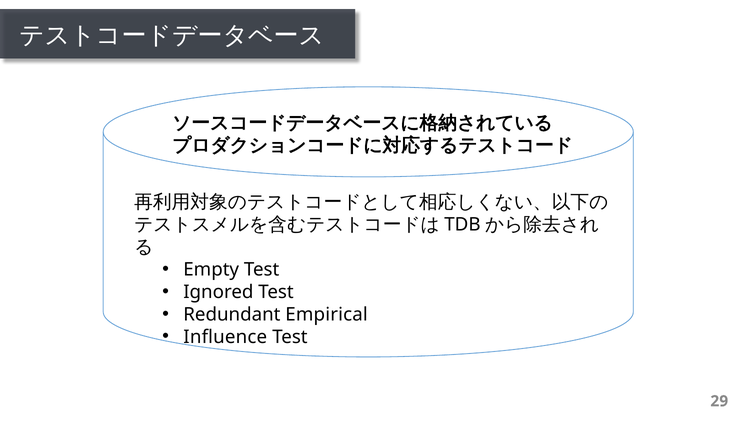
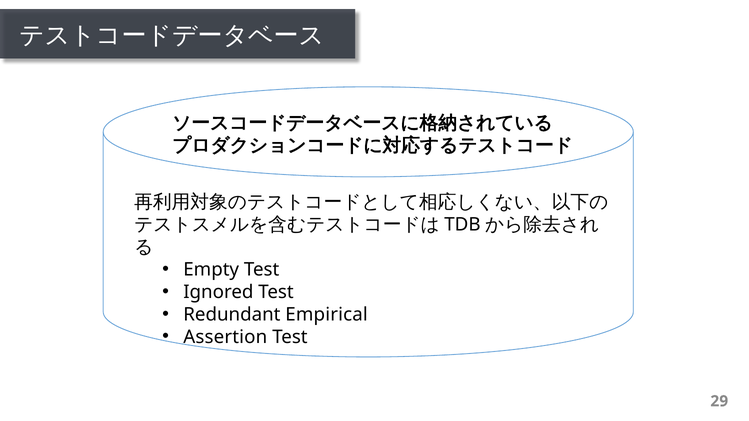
Inﬂuence: Inﬂuence -> Assertion (225, 337)
